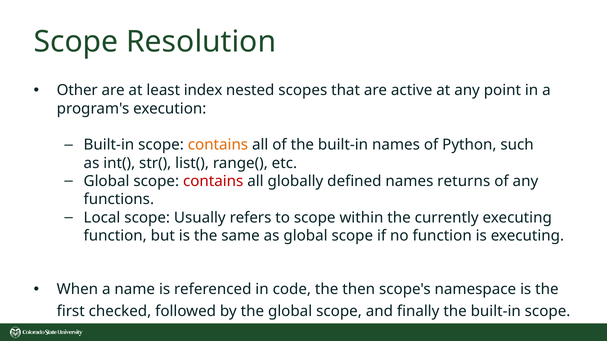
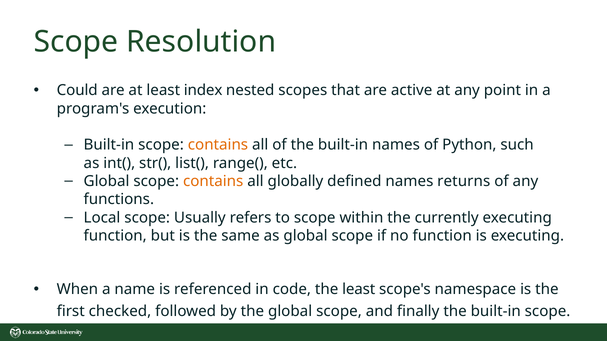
Other: Other -> Could (77, 90)
contains colour: red -> orange (213, 182)
the then: then -> least (359, 290)
